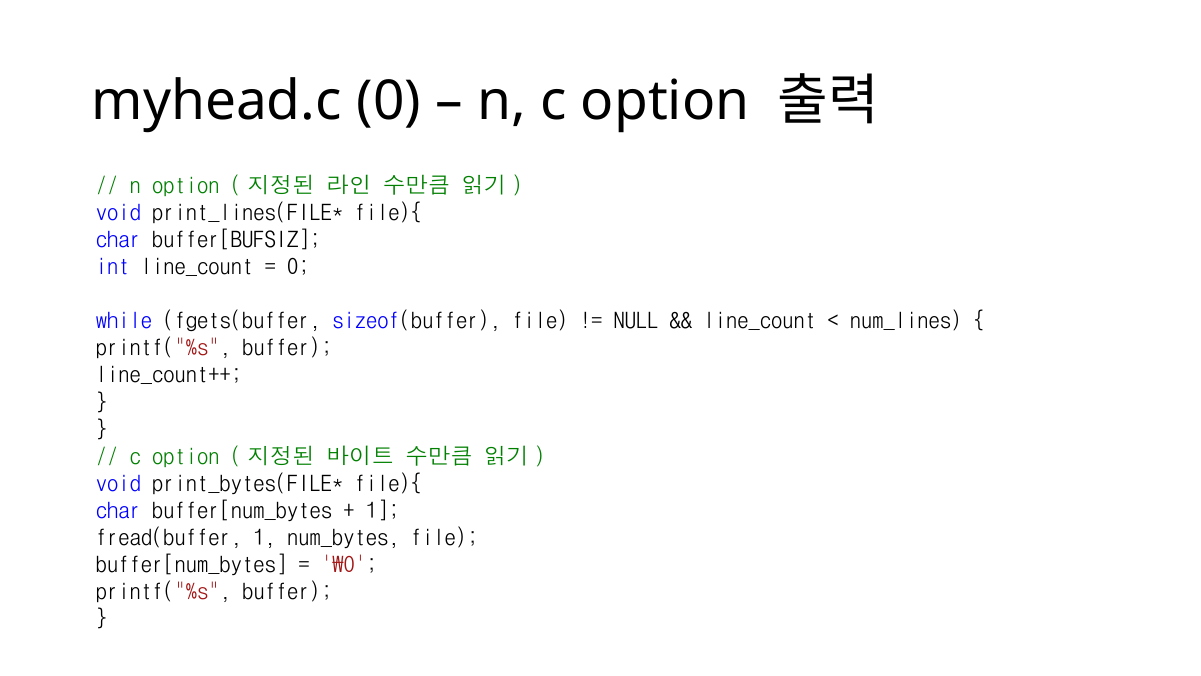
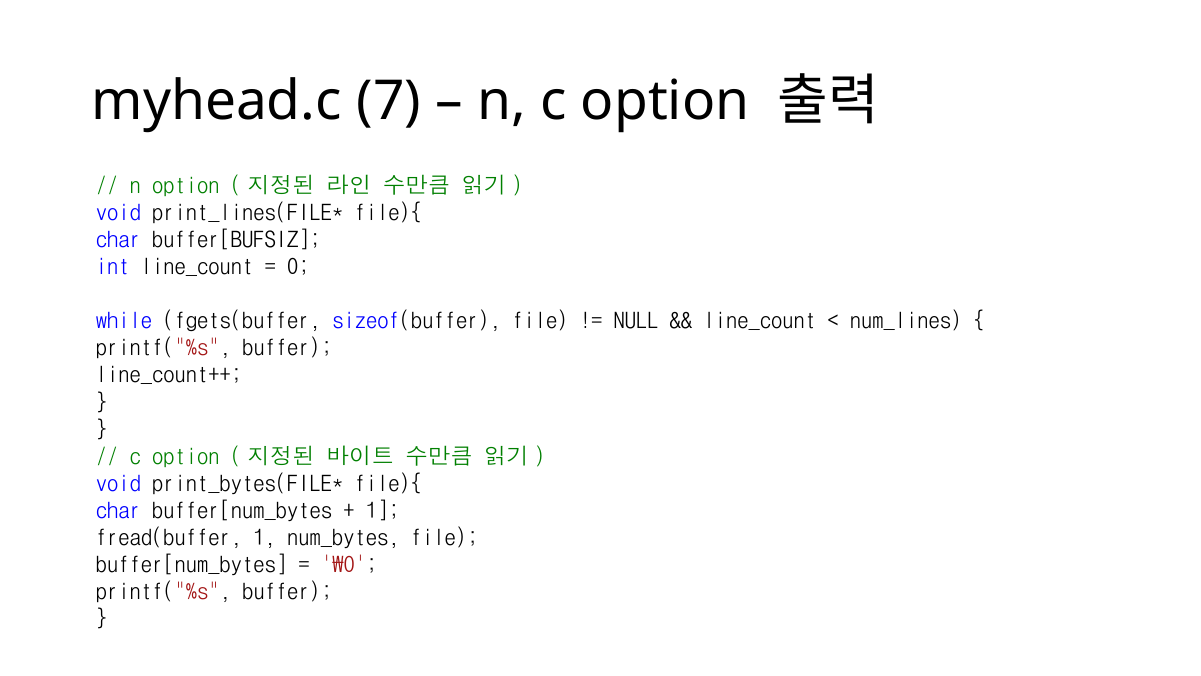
myhead.c 0: 0 -> 7 (389, 101)
